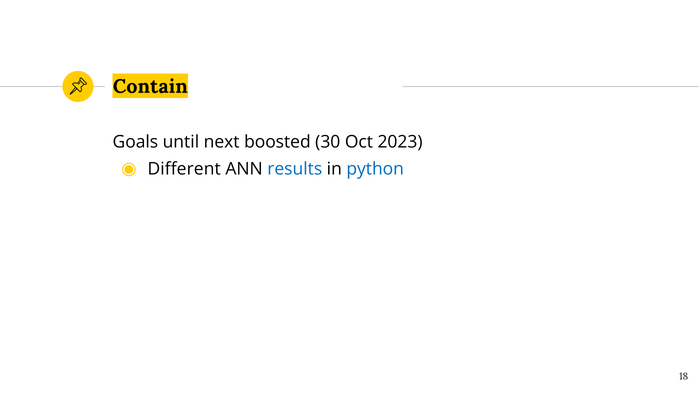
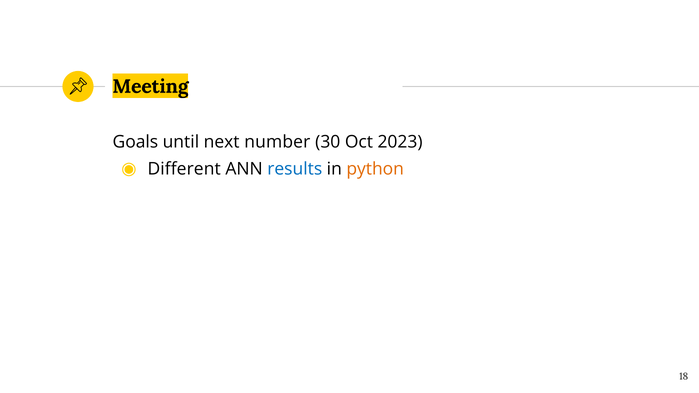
Contain: Contain -> Meeting (150, 86)
boosted: boosted -> number (277, 142)
python colour: blue -> orange (375, 169)
